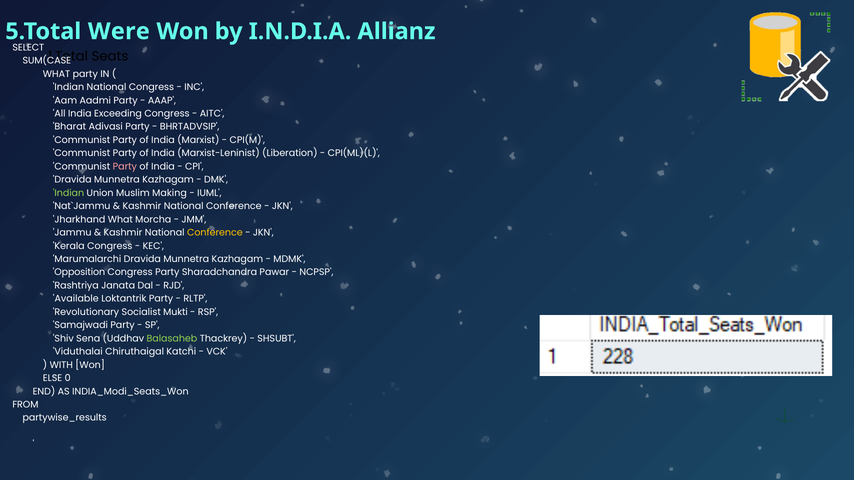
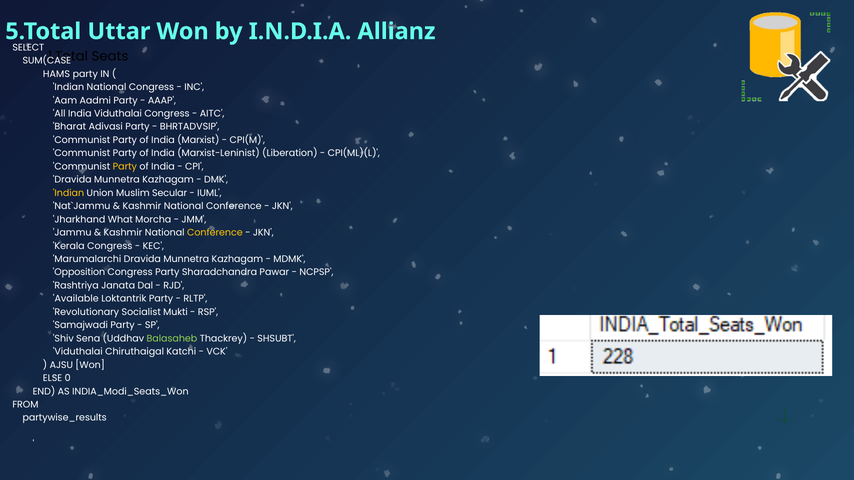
Were: Were -> Uttar (119, 31)
WHAT: WHAT -> HAMS (56, 74)
India Exceeding: Exceeding -> Viduthalai (118, 114)
Party colour: pink -> yellow (125, 167)
Indian colour: light green -> yellow (69, 193)
Making: Making -> Secular (170, 193)
WITH: WITH -> AJSU (61, 365)
